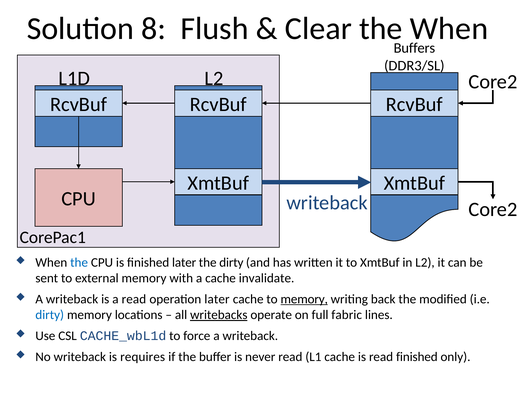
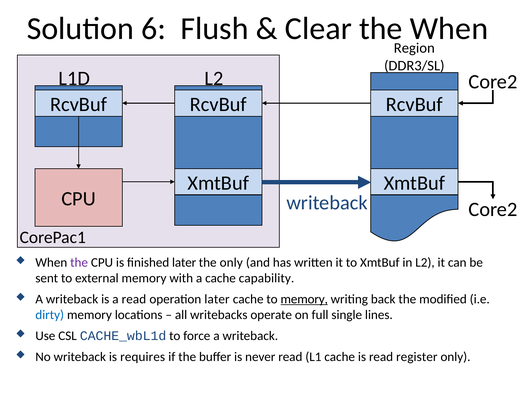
8: 8 -> 6 (154, 28)
Buffers: Buffers -> Region (414, 48)
the colour: blue -> purple (79, 262)
the dirty: dirty -> only (231, 262)
invalidate: invalidate -> capability (267, 278)
writebacks underline: present -> none (219, 315)
fabric: fabric -> single (347, 315)
read finished: finished -> register (417, 357)
